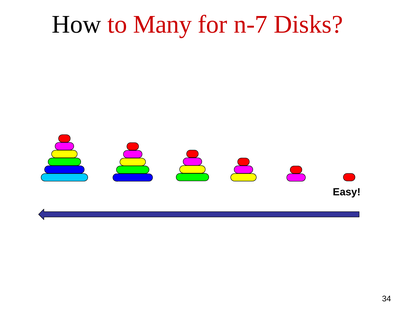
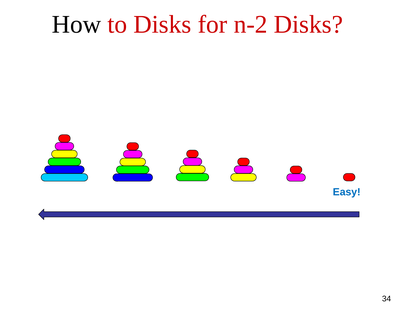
to Many: Many -> Disks (162, 24)
n-7: n-7 -> n-2 (251, 24)
Easy colour: black -> blue (347, 192)
